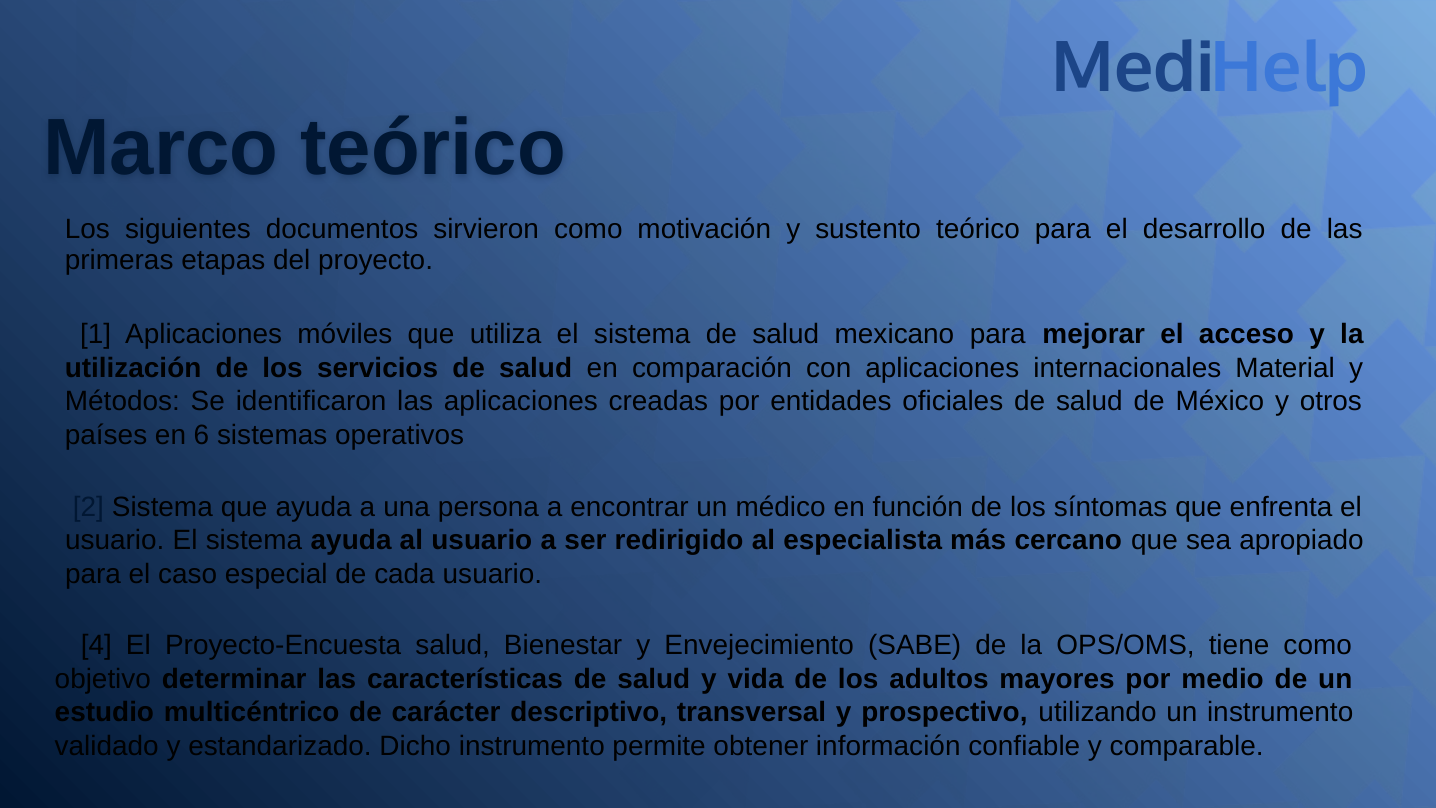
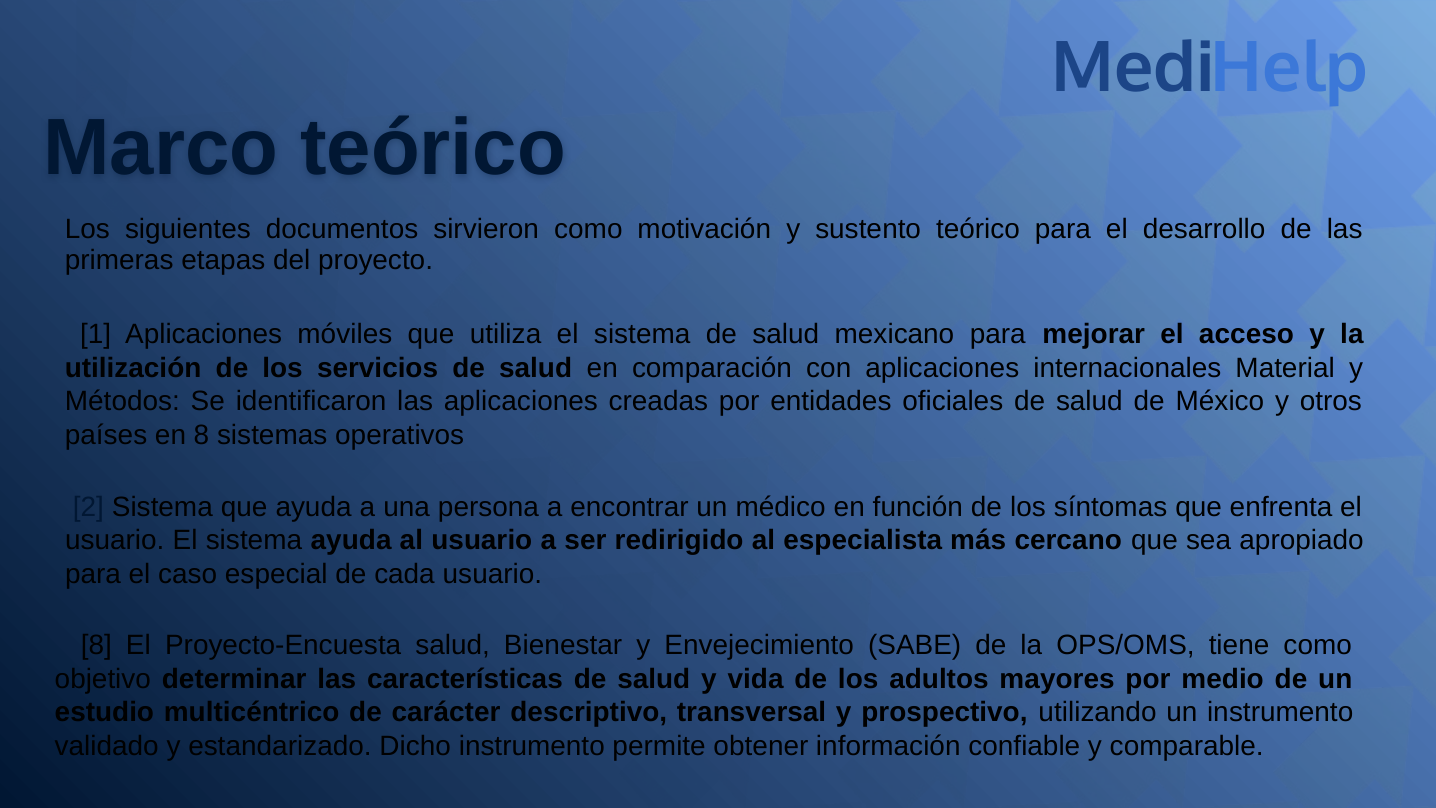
en 6: 6 -> 8 (202, 435)
4: 4 -> 8 (96, 645)
